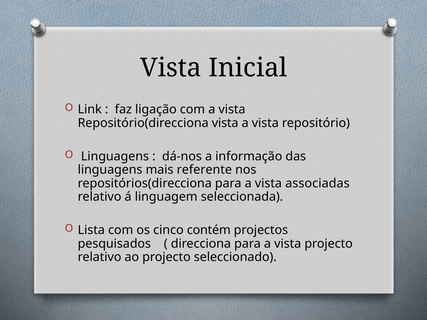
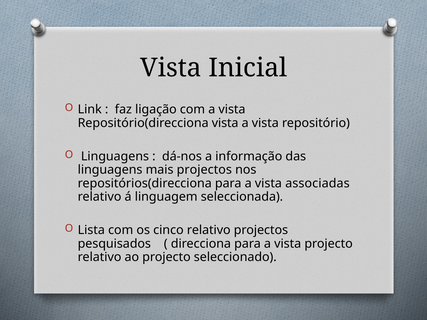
mais referente: referente -> projectos (204, 170)
cinco contém: contém -> relativo (209, 230)
